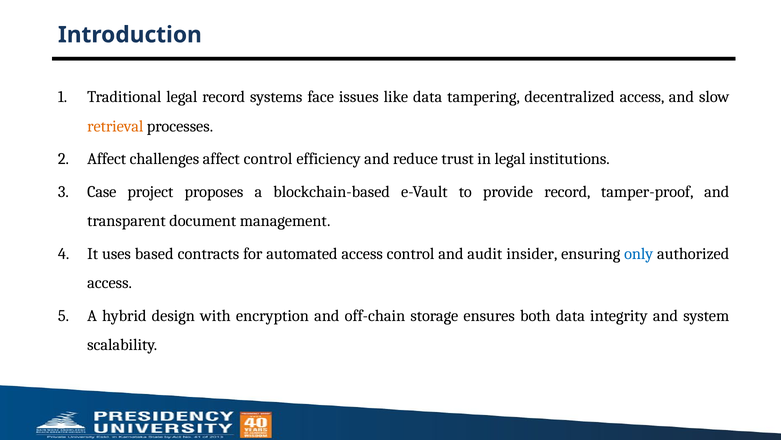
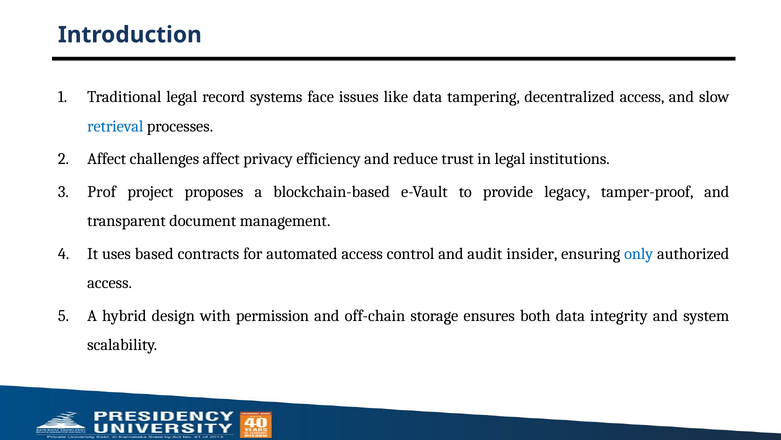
retrieval colour: orange -> blue (115, 126)
affect control: control -> privacy (268, 159)
Case: Case -> Prof (102, 191)
provide record: record -> legacy (567, 191)
encryption: encryption -> permission (272, 315)
